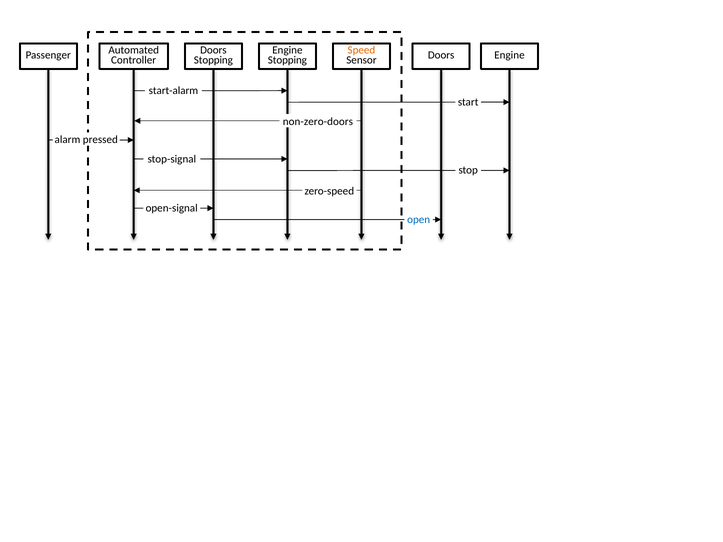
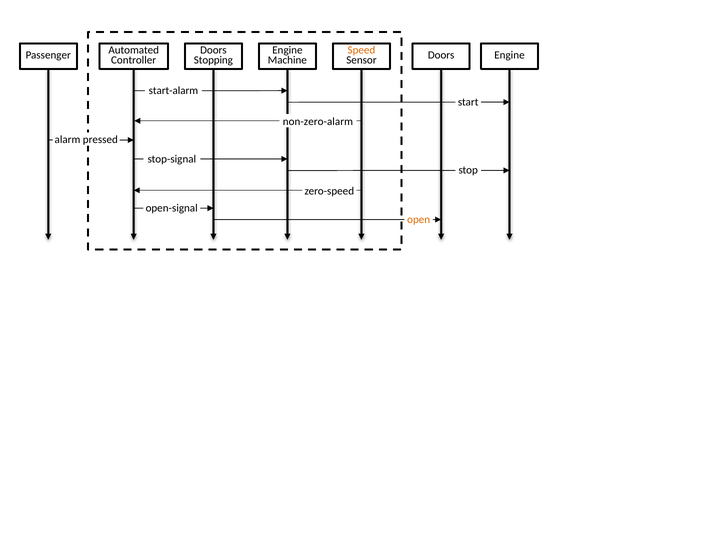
Stopping: Stopping -> Machine (287, 60)
non-zero-doors: non-zero-doors -> non-zero-alarm (318, 122)
open colour: blue -> orange (419, 220)
